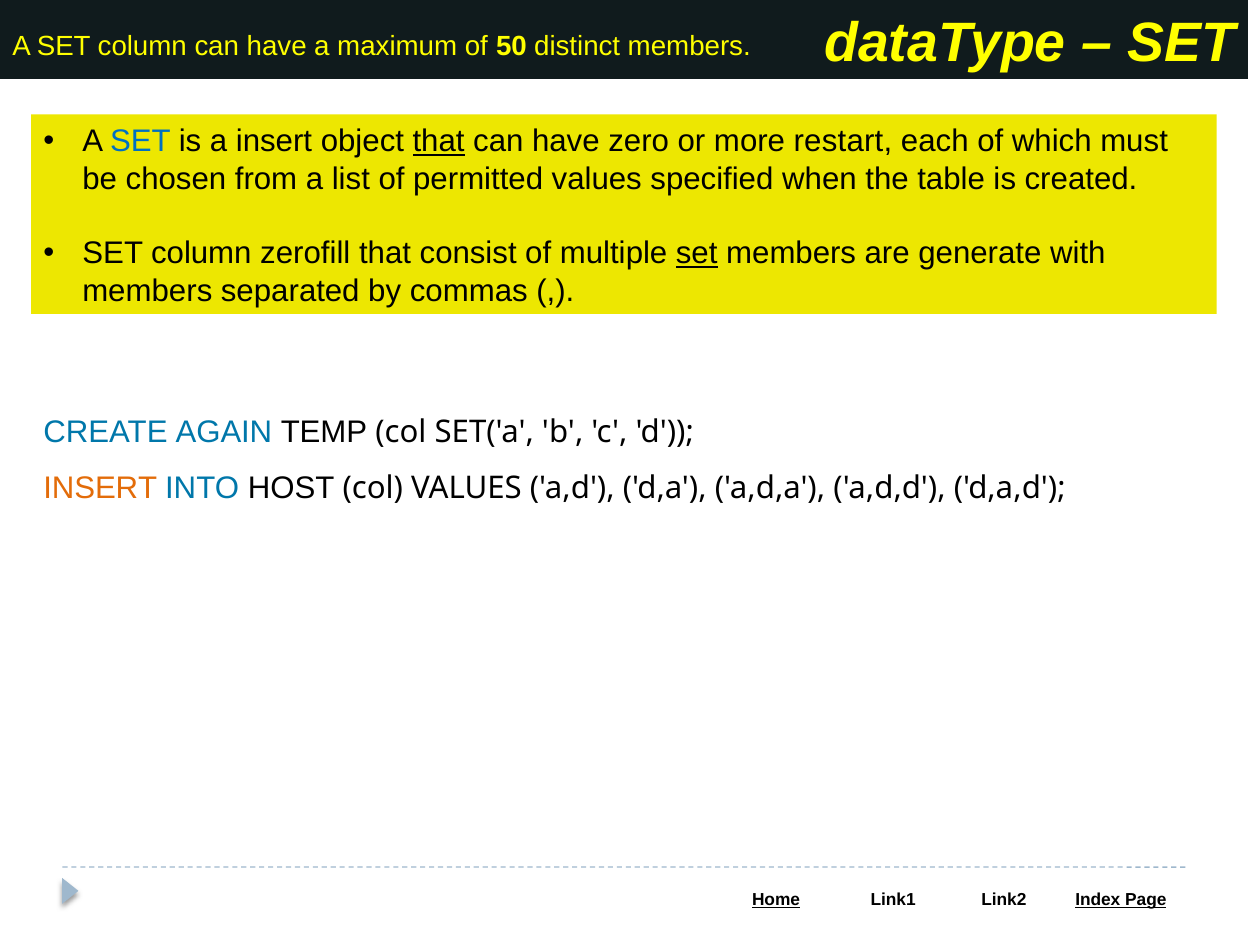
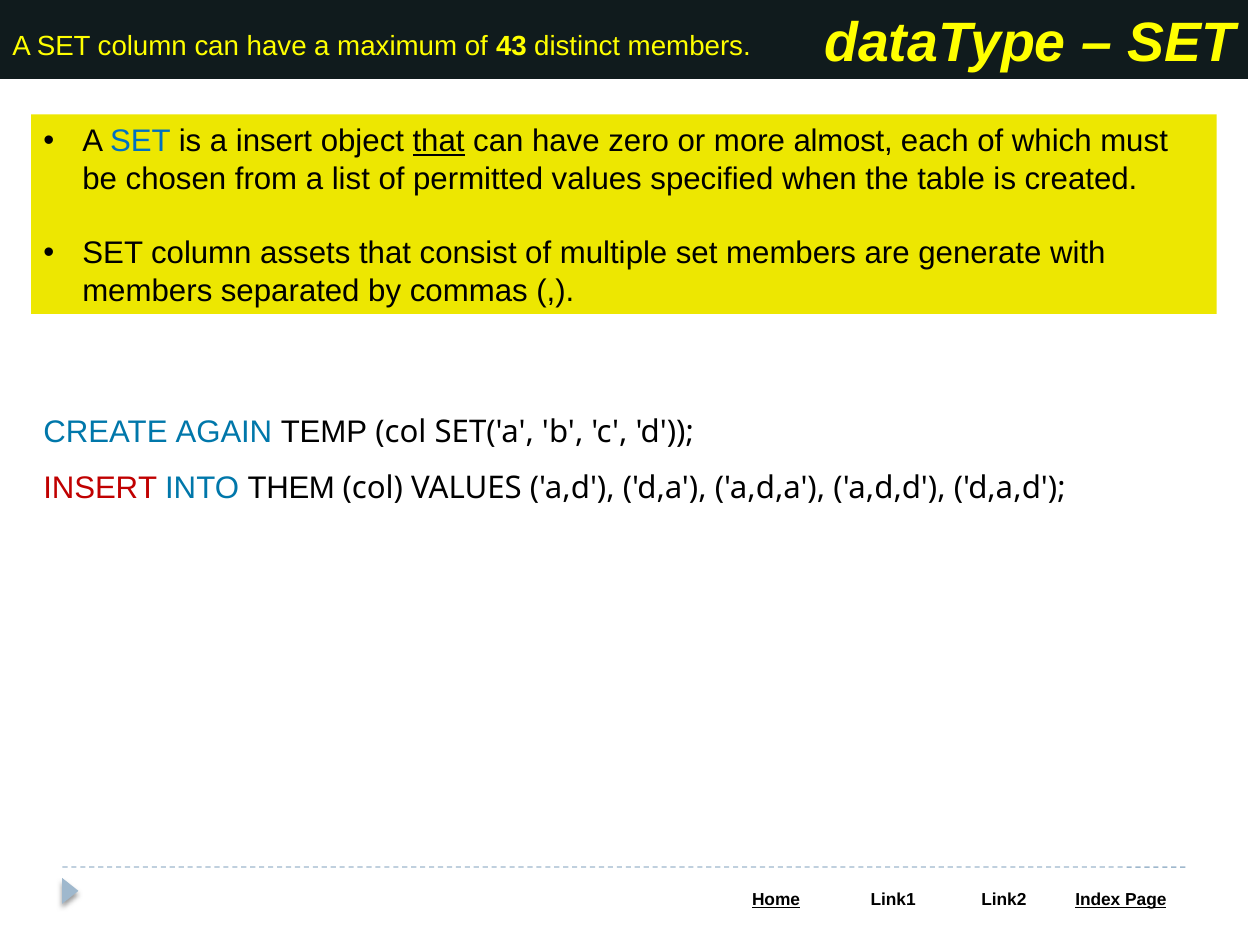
50: 50 -> 43 (511, 46)
restart: restart -> almost (843, 141)
zerofill: zerofill -> assets (305, 254)
set underline: present -> none (697, 254)
INSERT colour: orange -> red (100, 488)
HOST: HOST -> THEM (291, 488)
